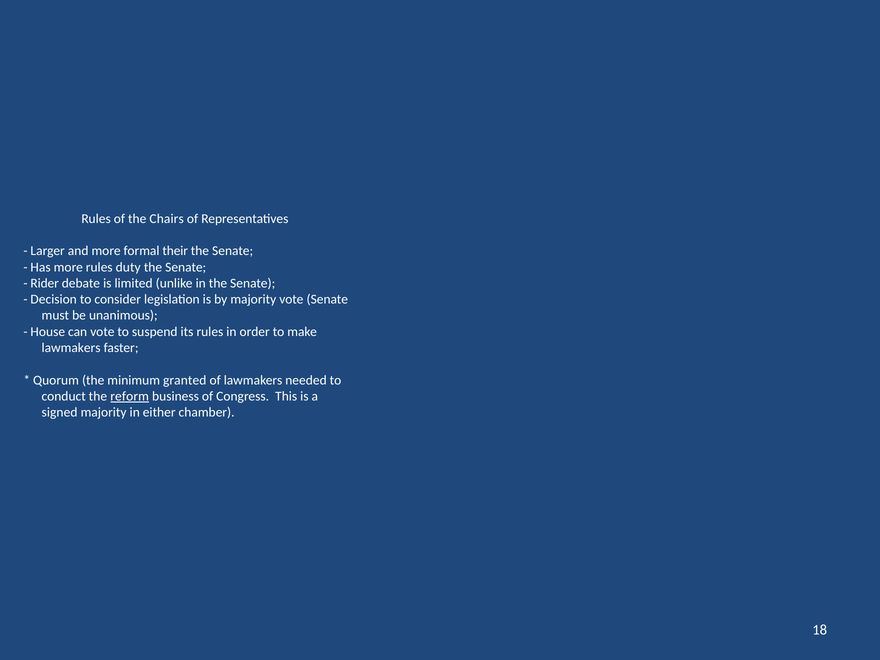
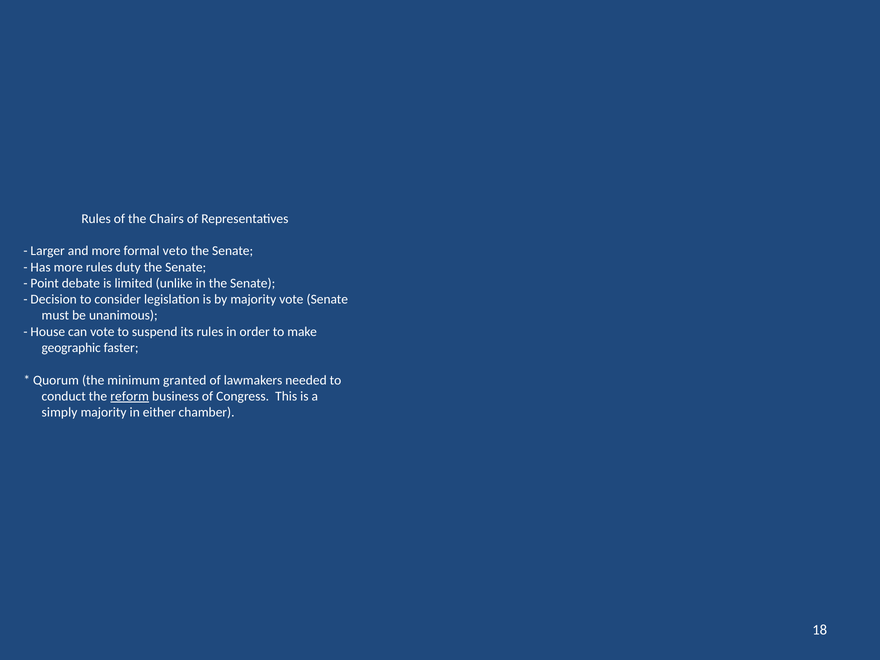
their: their -> veto (175, 251)
Rider: Rider -> Point (45, 283)
lawmakers: lawmakers -> geographic (71, 348)
signed: signed -> simply (60, 412)
